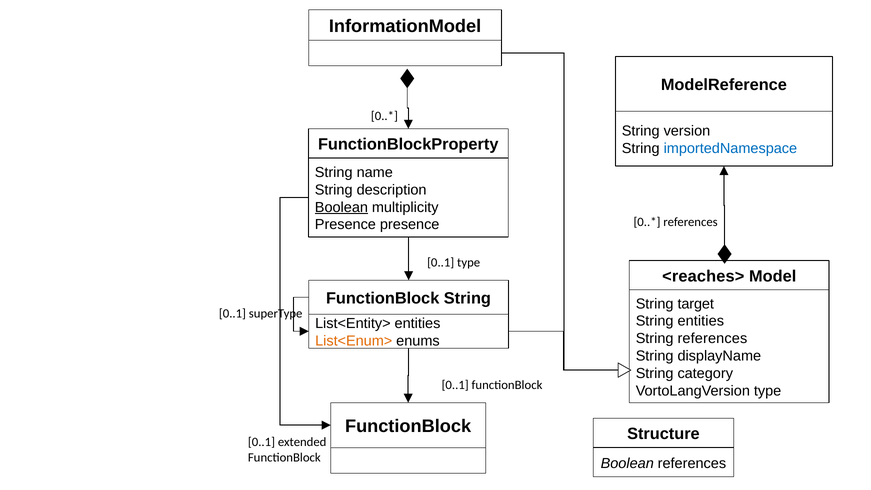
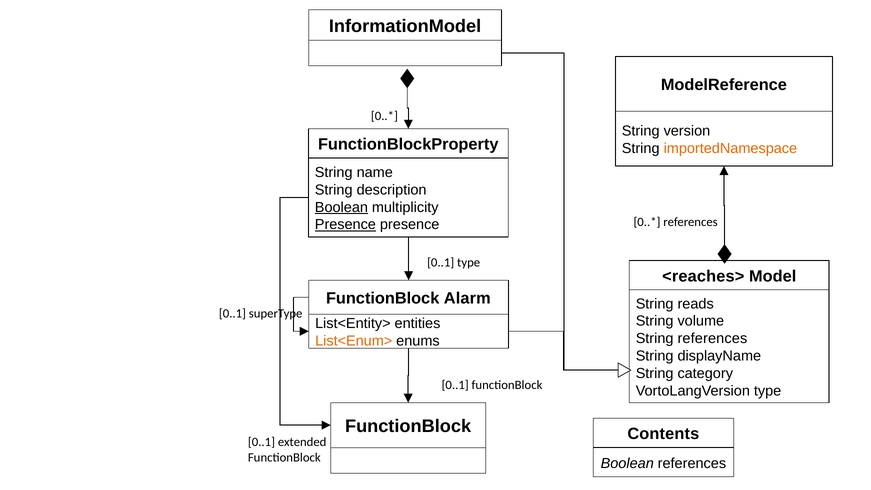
importedNamespace colour: blue -> orange (730, 148)
Presence underline: none -> present (345, 225)
FunctionBlock String: String -> Alarm (467, 298)
target: target -> reads (696, 304)
String entities: entities -> volume (701, 321)
Structure: Structure -> Contents (663, 434)
